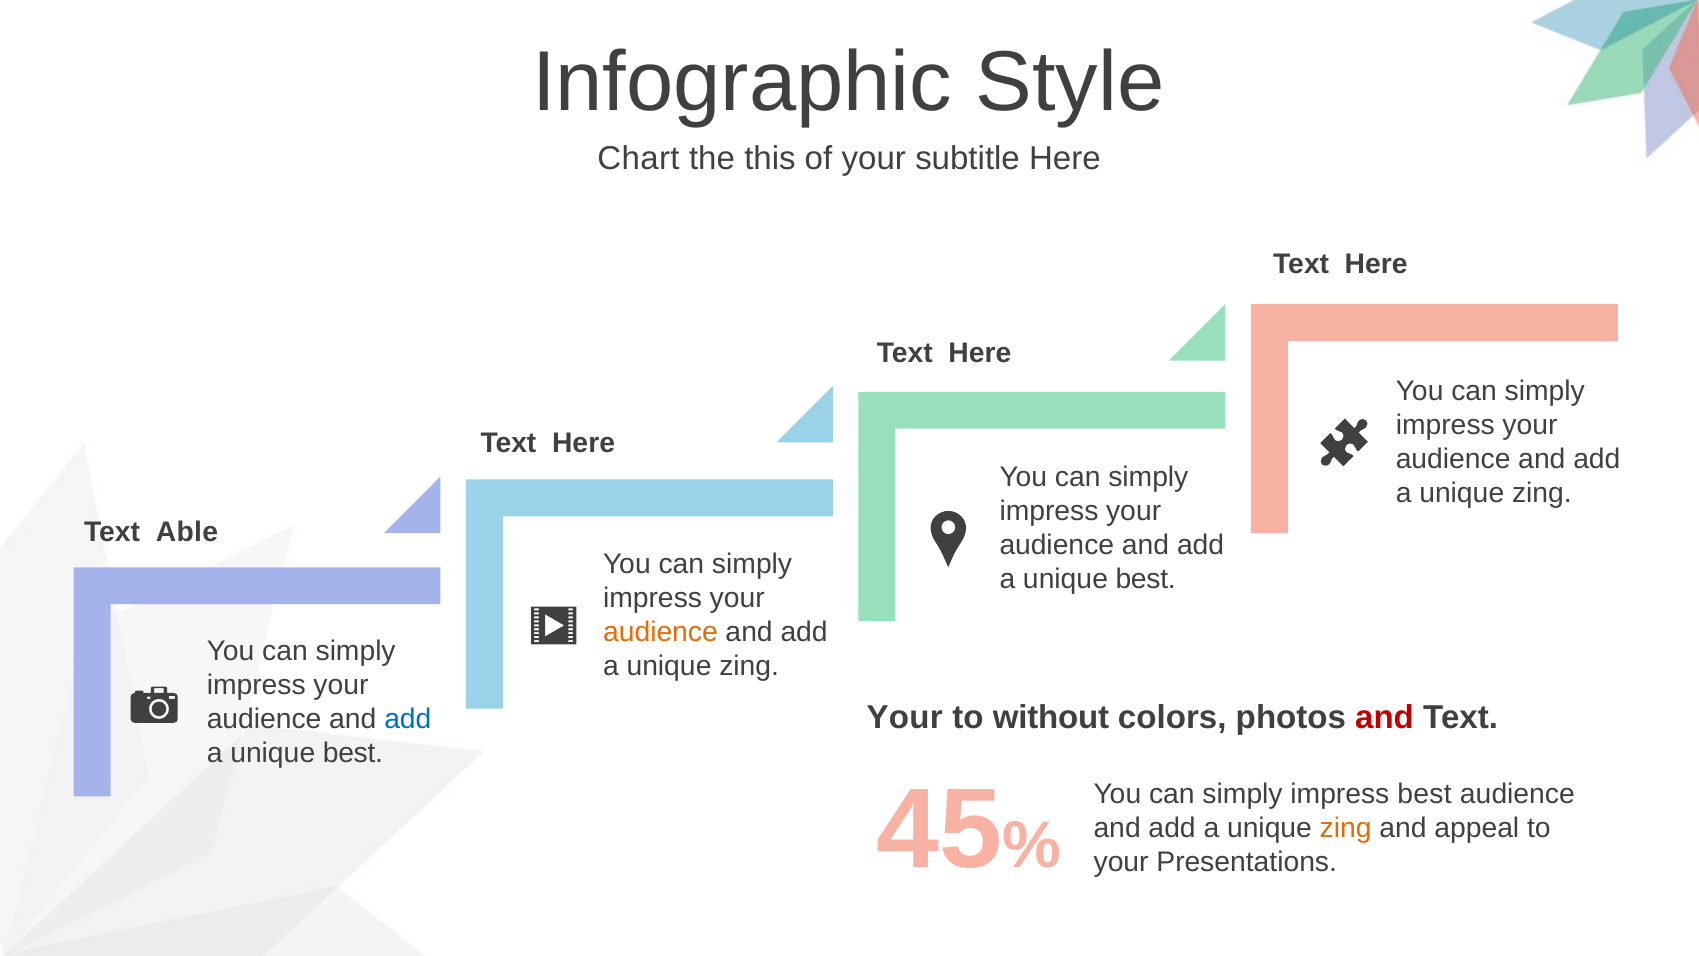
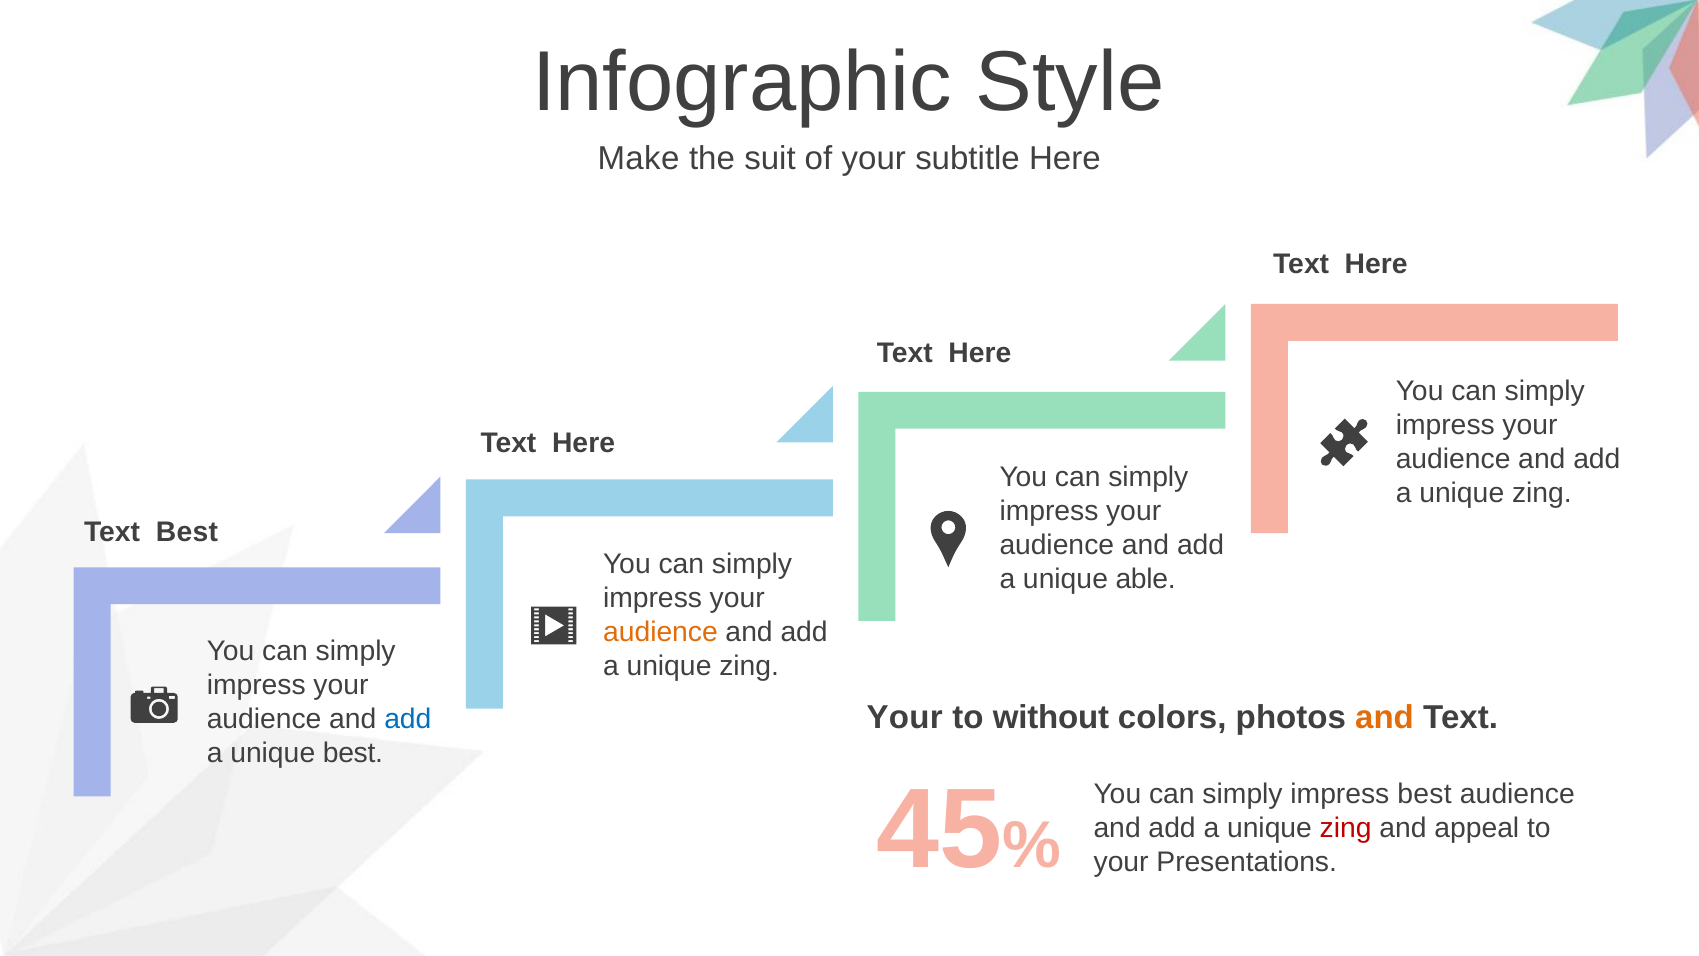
Chart: Chart -> Make (638, 159)
this: this -> suit (770, 159)
Text Able: Able -> Best (187, 532)
best: best -> able (1146, 579)
and colour: red -> orange (1385, 718)
zing colour: orange -> red (1346, 828)
